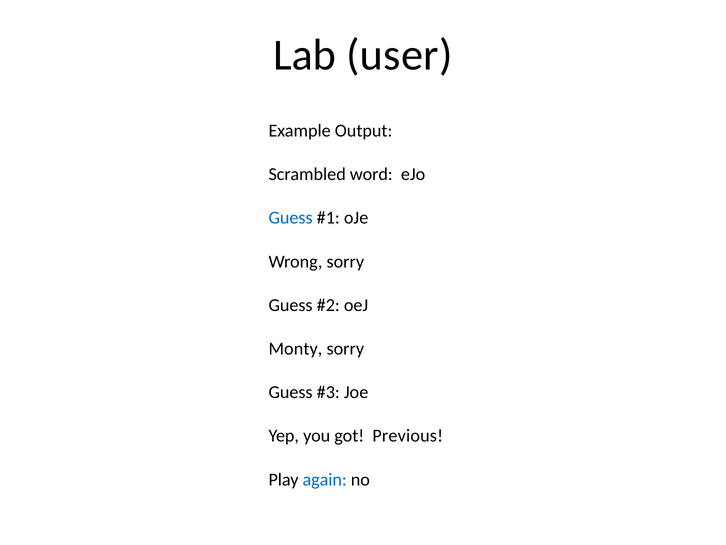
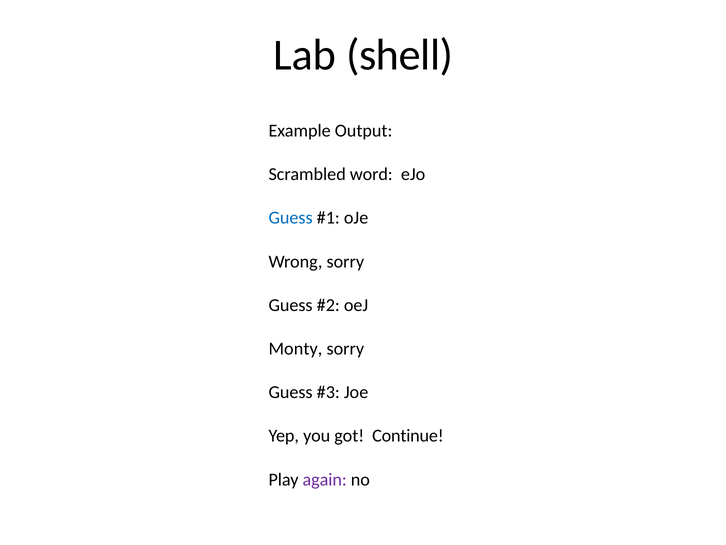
user: user -> shell (400, 55)
Previous: Previous -> Continue (408, 436)
again colour: blue -> purple (325, 479)
